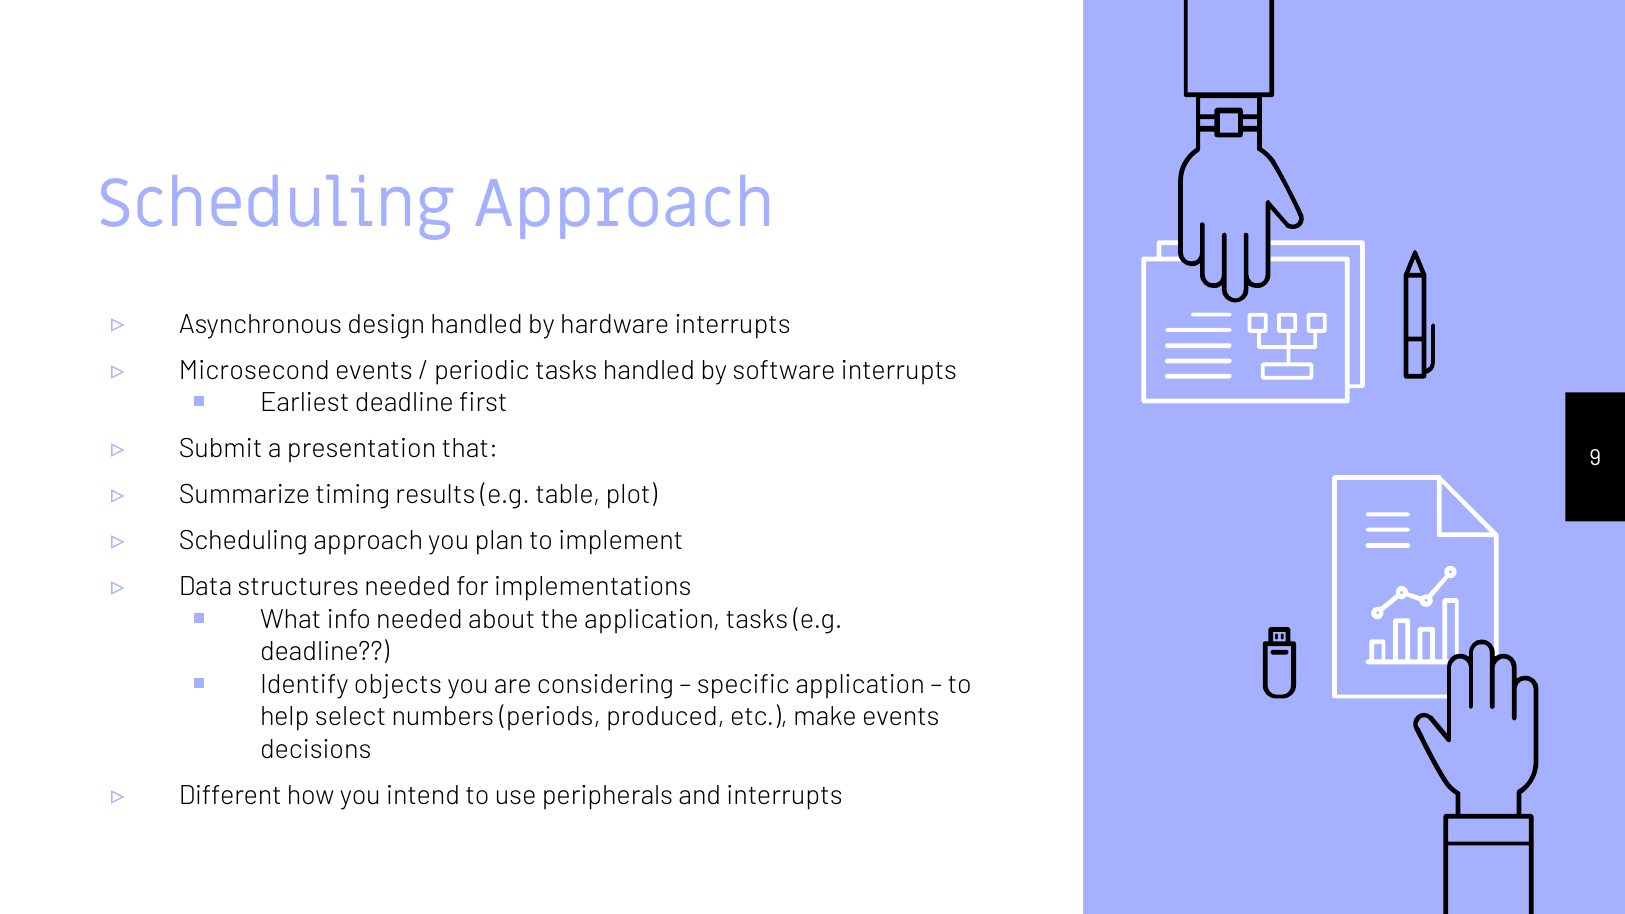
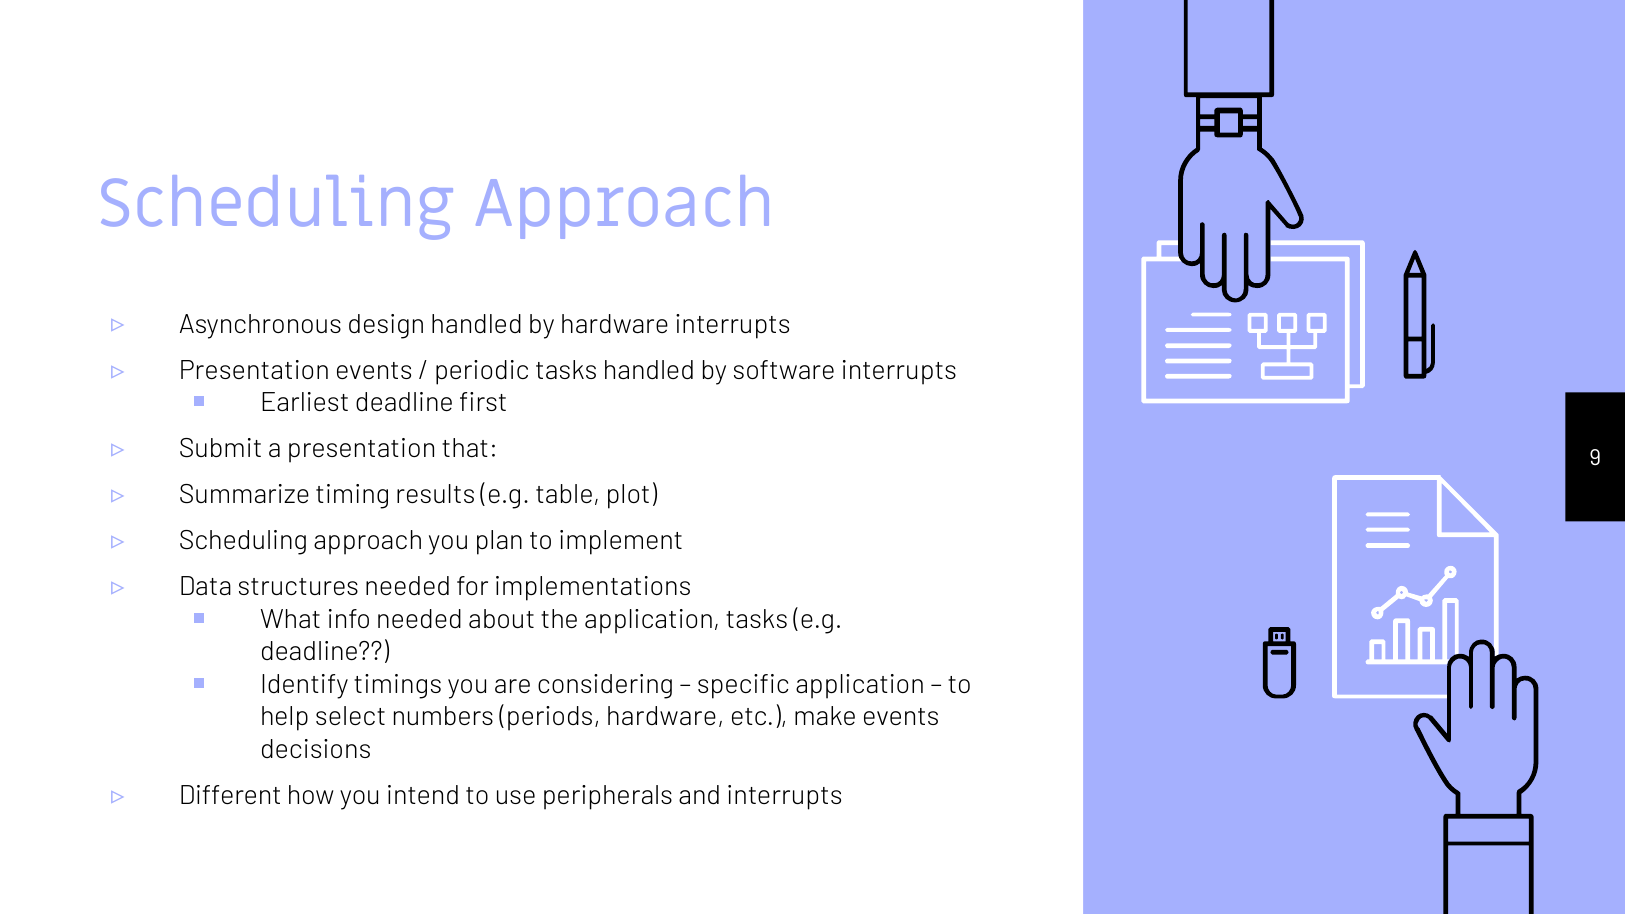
Microsecond: Microsecond -> Presentation (254, 370)
objects: objects -> timings (398, 684)
periods produced: produced -> hardware (665, 717)
